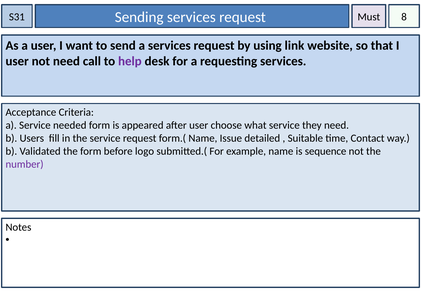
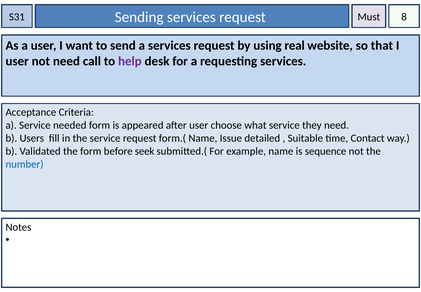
link: link -> real (295, 46)
logo: logo -> seek (145, 151)
number colour: purple -> blue (25, 164)
